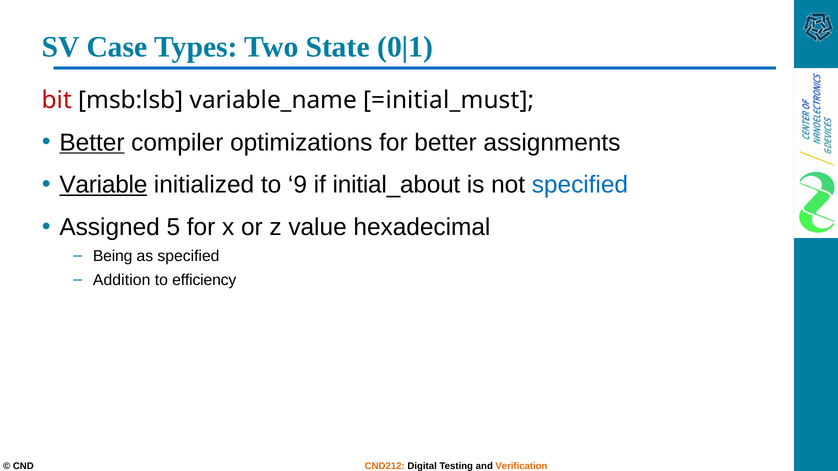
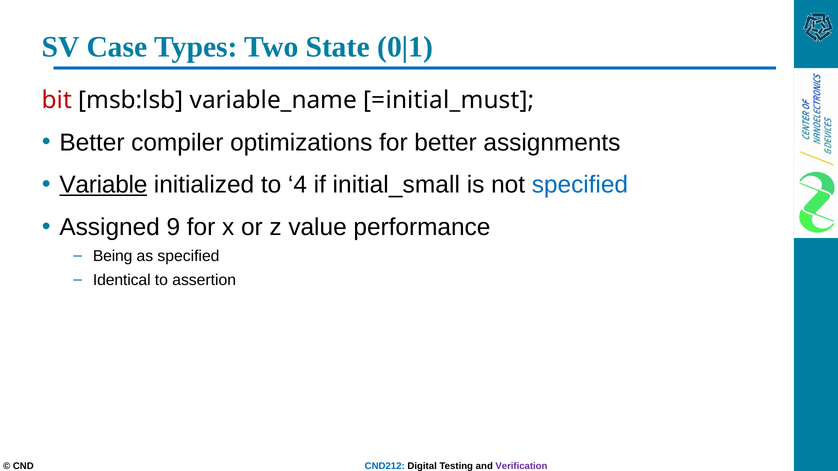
Better underline: present -> none (92, 143)
9: 9 -> 4 (297, 185)
initial_about: initial_about -> initial_small (396, 185)
5: 5 -> 9 (173, 227)
hexadecimal: hexadecimal -> performance (422, 227)
Addition: Addition -> Identical (122, 280)
efficiency: efficiency -> assertion (204, 280)
CND212 colour: orange -> blue (385, 466)
Verification colour: orange -> purple (521, 466)
